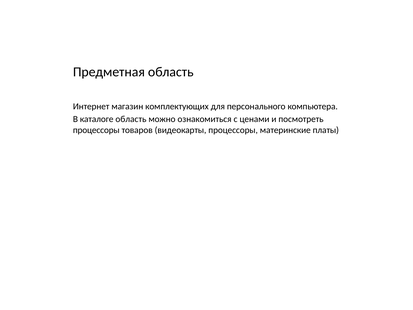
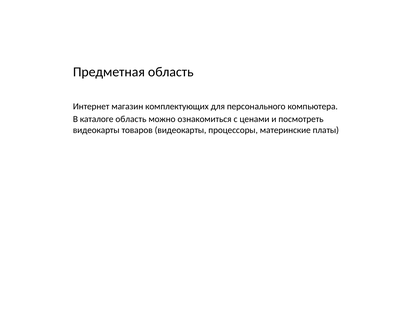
процессоры: процессоры -> видеокарты (96, 130)
